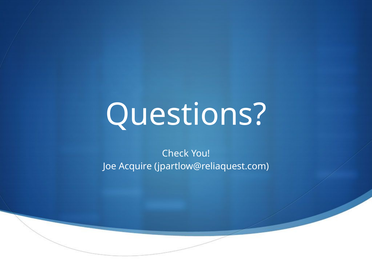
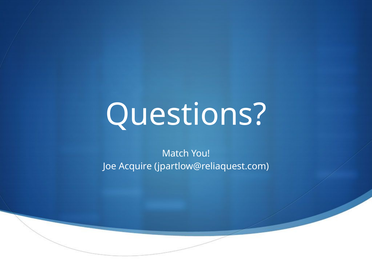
Check: Check -> Match (175, 154)
